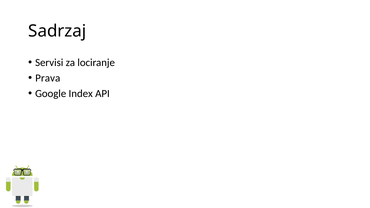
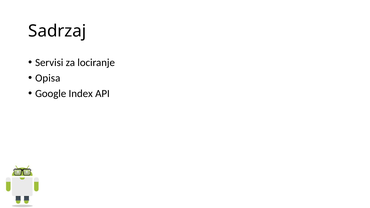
Prava: Prava -> Opisa (48, 78)
